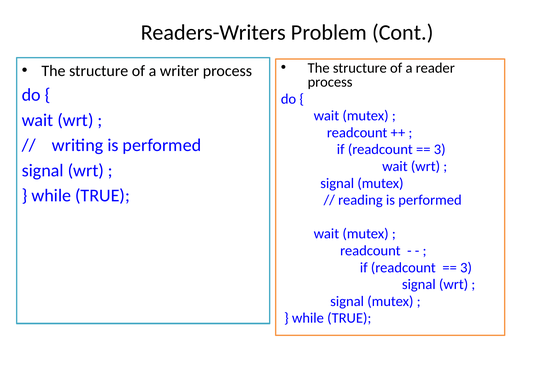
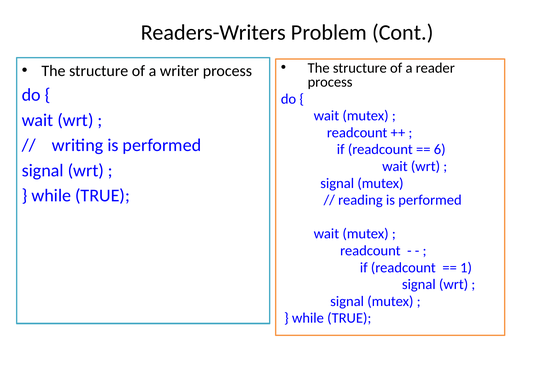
3: 3 -> 6 (440, 150)
3: 3 -> 1 (466, 268)
